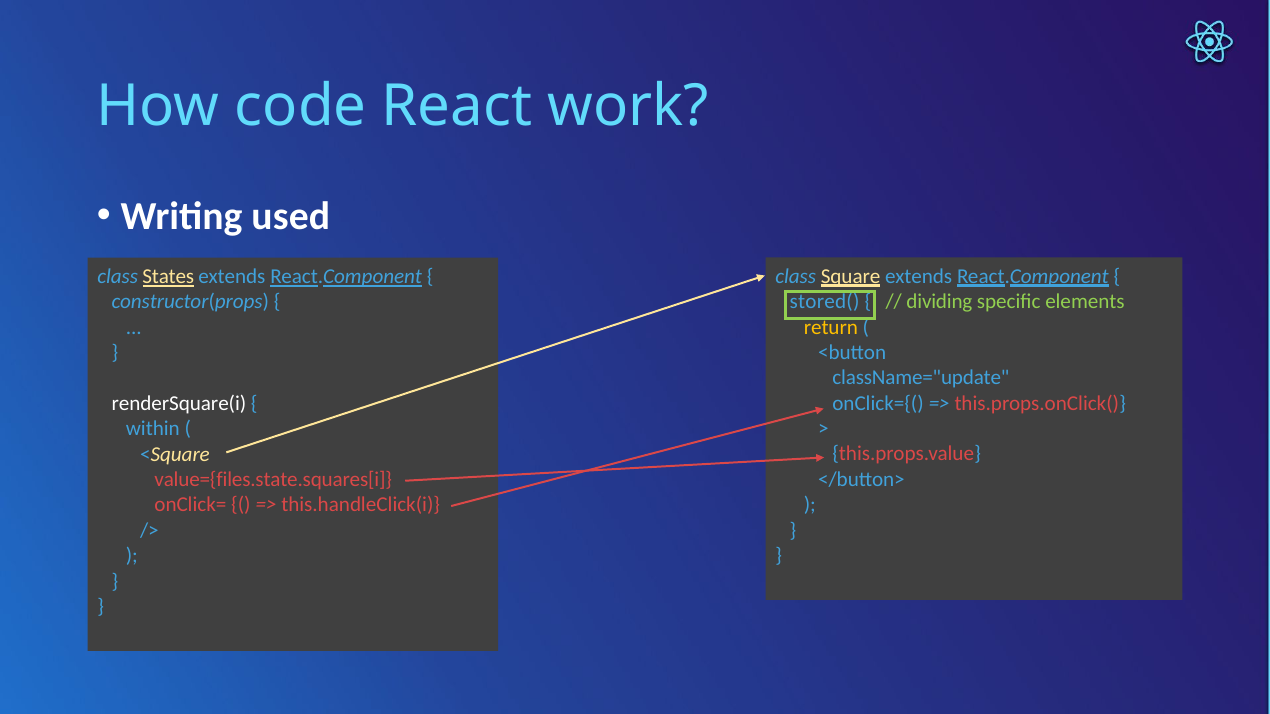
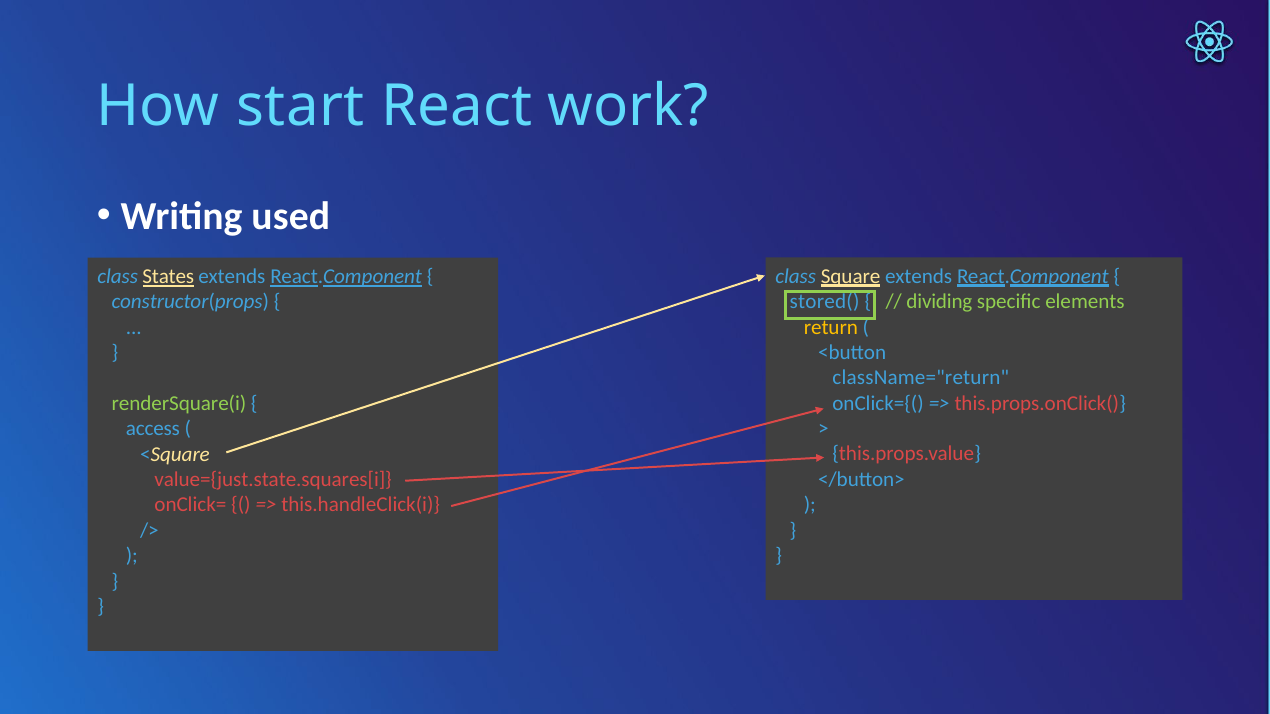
code: code -> start (300, 107)
className="update: className="update -> className="return (921, 378)
renderSquare(i colour: white -> light green (179, 404)
within: within -> access (153, 429)
value={files.state.squares[i: value={files.state.squares[i -> value={just.state.squares[i (273, 480)
